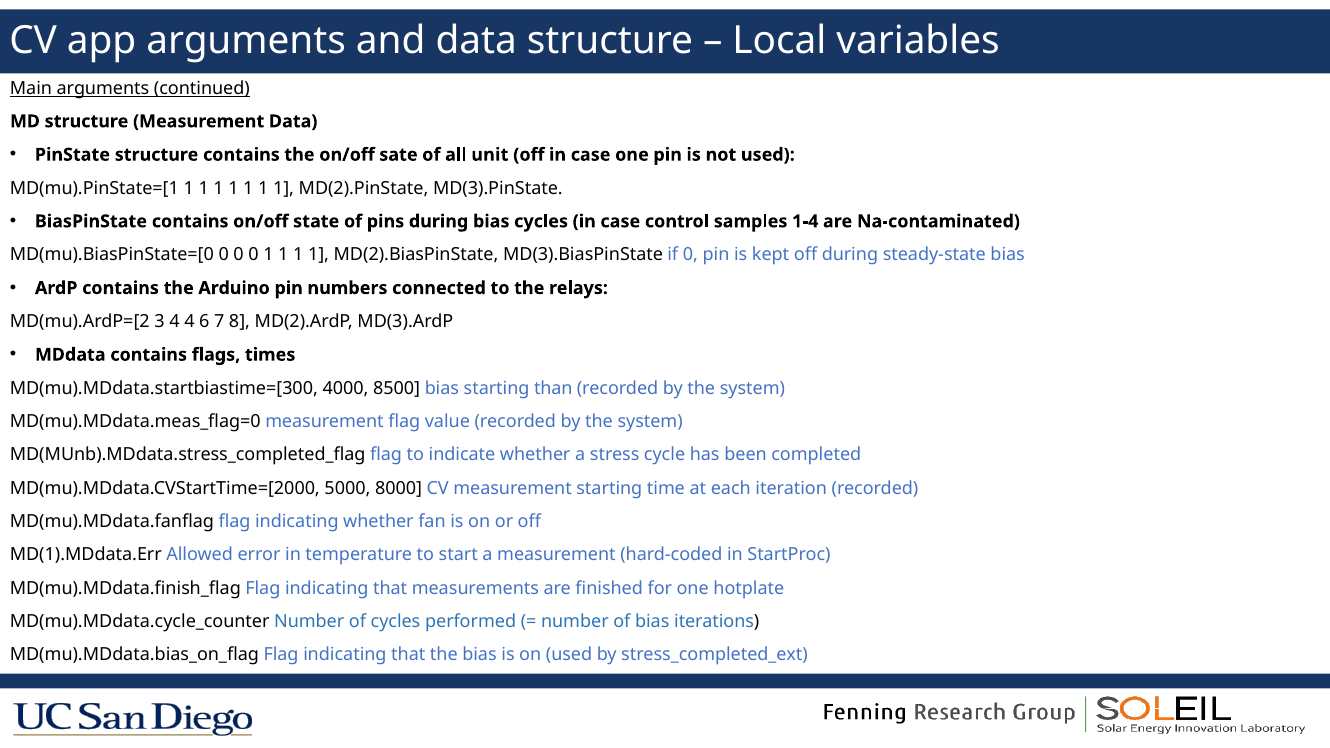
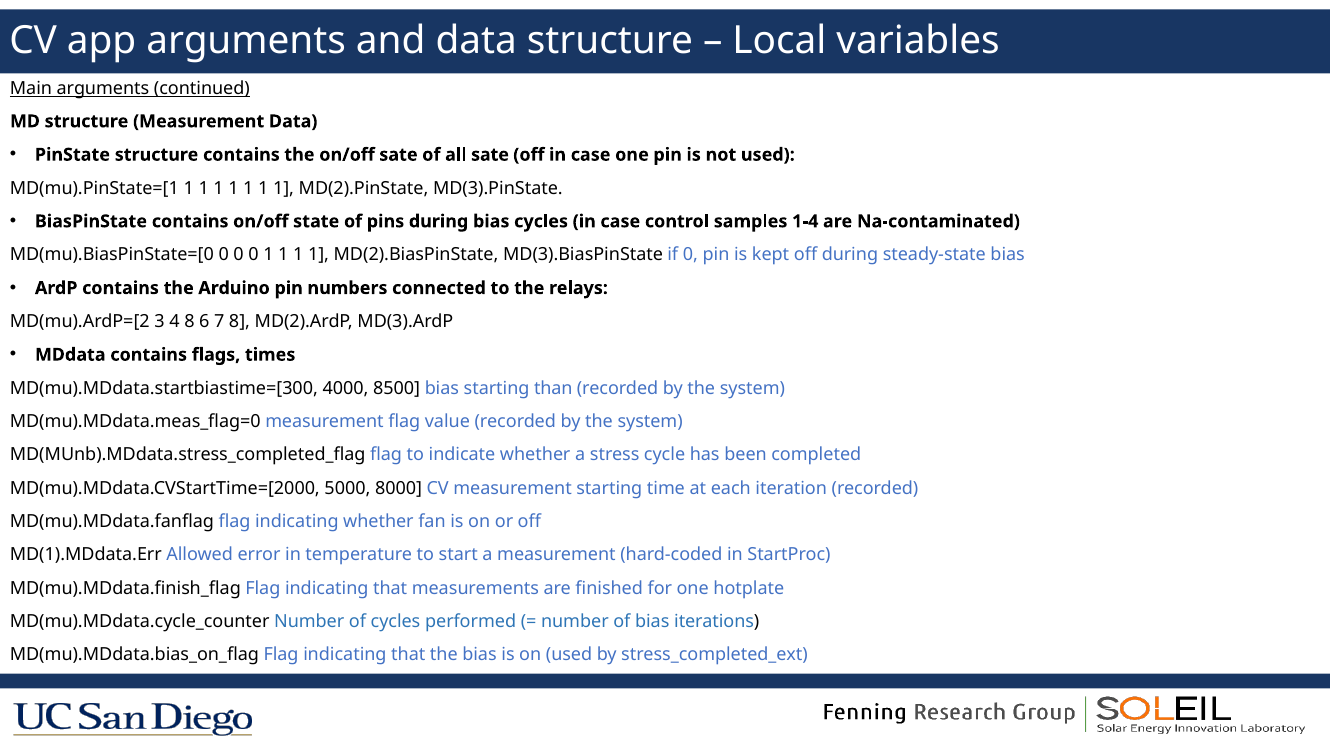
all unit: unit -> sate (490, 155)
4 4: 4 -> 8 (189, 321)
